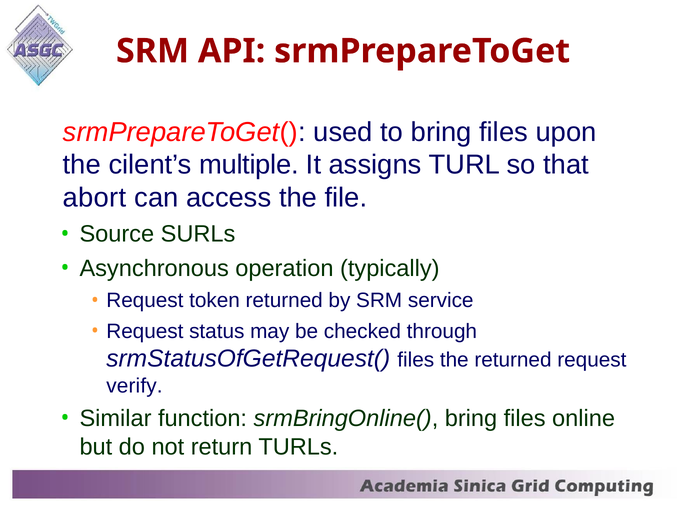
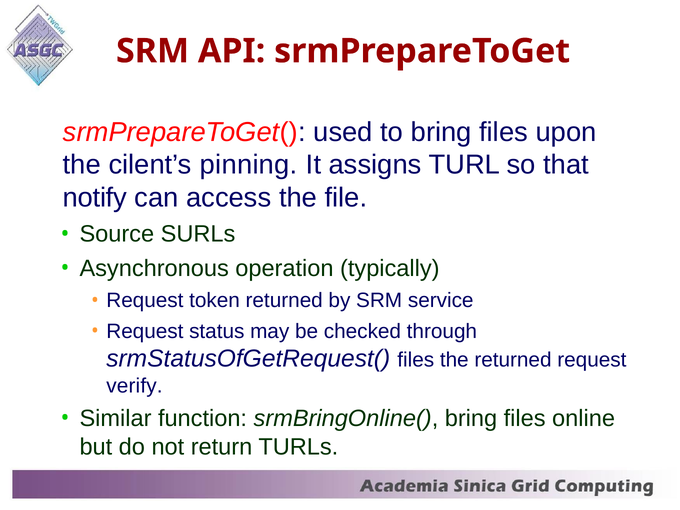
multiple: multiple -> pinning (249, 165)
abort: abort -> notify (95, 198)
